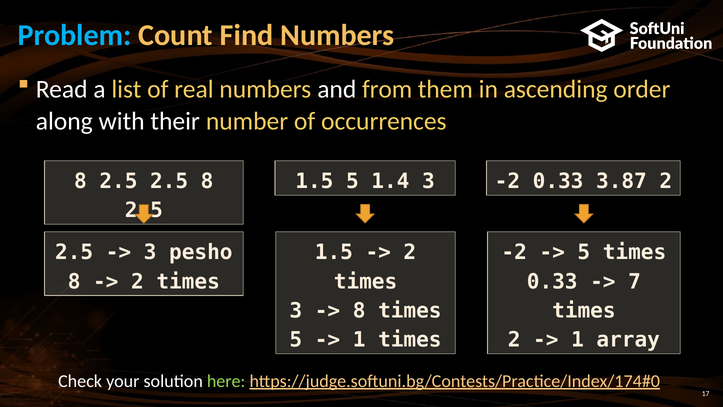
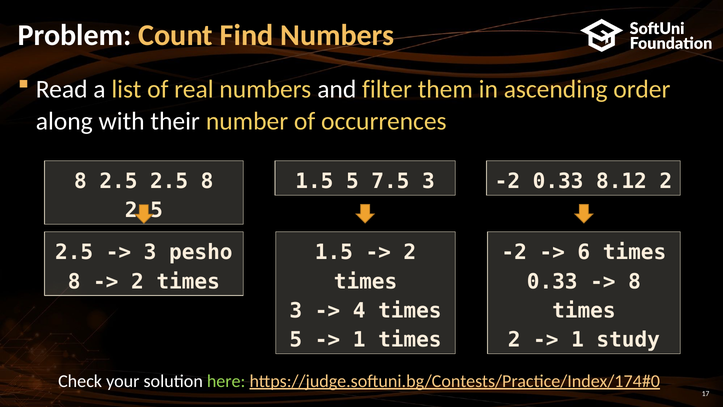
Problem colour: light blue -> white (75, 35)
from: from -> filter (387, 89)
1.4: 1.4 -> 7.5 (390, 181)
3.87: 3.87 -> 8.12 (621, 181)
5: 5 -> 6 (584, 252)
7: 7 -> 8 (635, 281)
8: 8 -> 4 (359, 311)
array: array -> study (628, 340)
